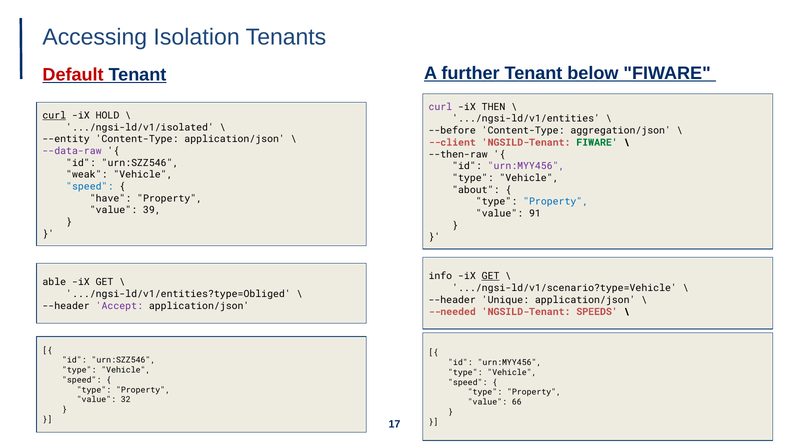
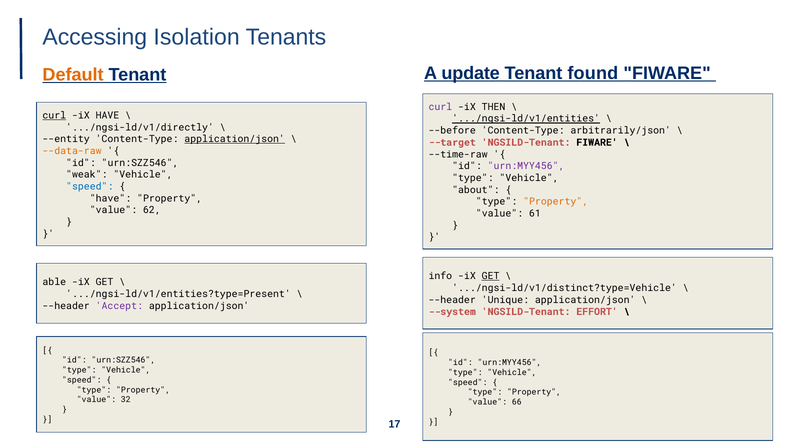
further: further -> update (471, 73)
below: below -> found (593, 73)
Default colour: red -> orange (73, 75)
iX HOLD: HOLD -> HAVE (107, 115)
.../ngsi-ld/v1/entities underline: none -> present (526, 119)
.../ngsi-ld/v1/isolated: .../ngsi-ld/v1/isolated -> .../ngsi-ld/v1/directly (140, 127)
aggregation/json: aggregation/json -> arbitrarily/json (621, 131)
application/json underline: none -> present (235, 139)
--client: --client -> --target (452, 142)
FIWARE colour: green -> black (597, 142)
--data-raw colour: purple -> orange (72, 151)
--then-raw: --then-raw -> --time-raw (458, 154)
Property colour: blue -> orange (556, 202)
39: 39 -> 62 (152, 210)
91: 91 -> 61 (535, 213)
.../ngsi-ld/v1/scenario?type=Vehicle: .../ngsi-ld/v1/scenario?type=Vehicle -> .../ngsi-ld/v1/distinct?type=Vehicle (565, 288)
.../ngsi-ld/v1/entities?type=Obliged: .../ngsi-ld/v1/entities?type=Obliged -> .../ngsi-ld/v1/entities?type=Present (178, 294)
--needed: --needed -> --system (452, 312)
SPEEDS: SPEEDS -> EFFORT (597, 312)
